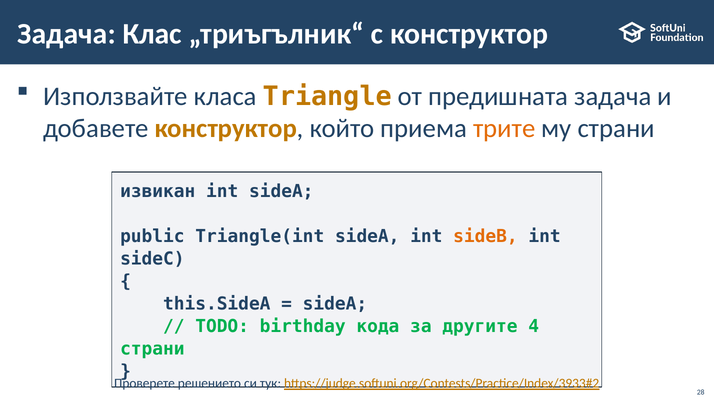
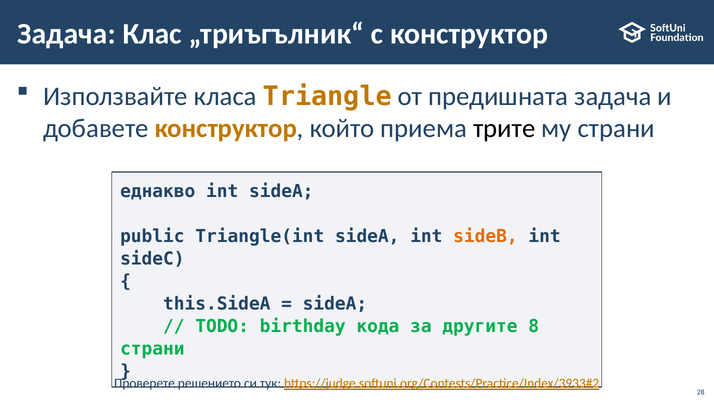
трите colour: orange -> black (504, 128)
извикан: извикан -> еднакво (158, 191)
4: 4 -> 8 (534, 326)
